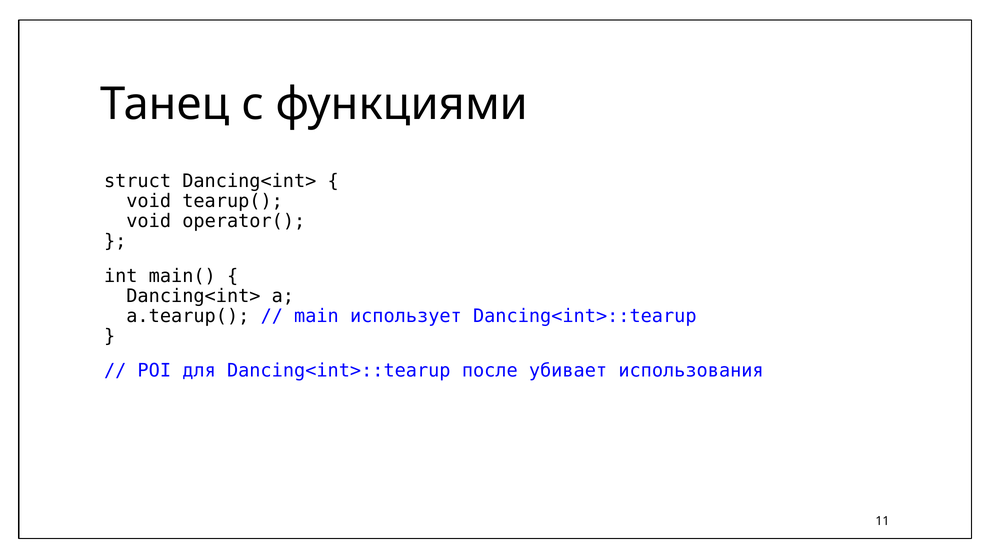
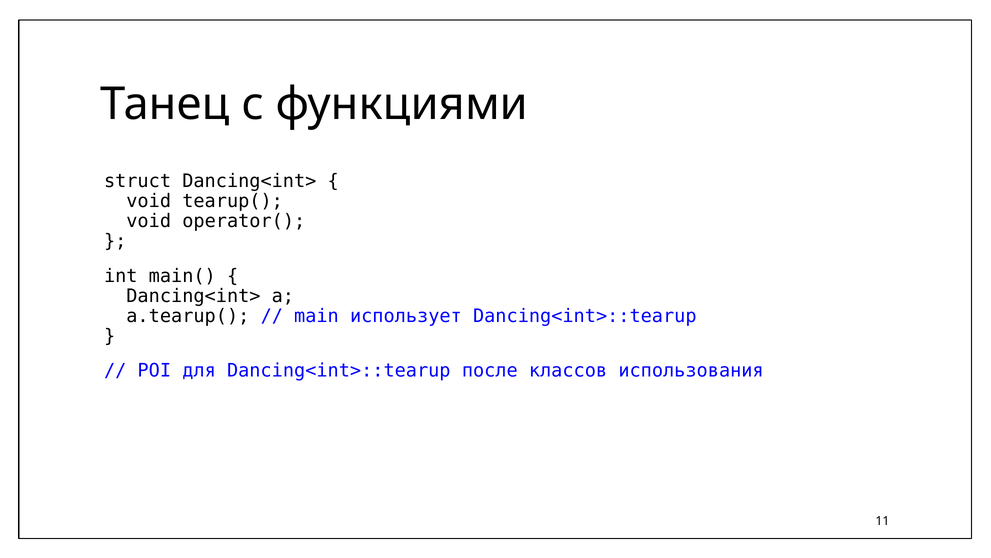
убивает: убивает -> классов (568, 370)
